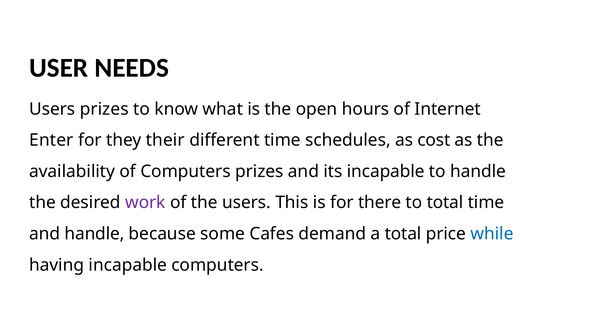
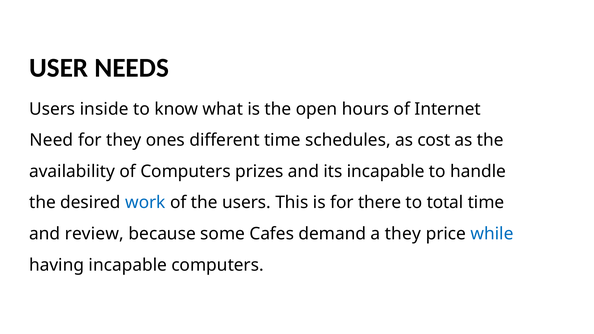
Users prizes: prizes -> inside (104, 109)
Enter: Enter -> Need (51, 140)
their: their -> ones (165, 140)
work colour: purple -> blue (145, 203)
and handle: handle -> review (94, 234)
a total: total -> they (403, 234)
